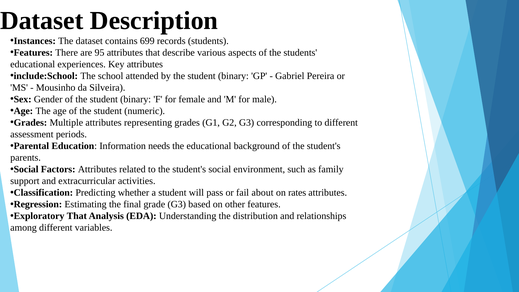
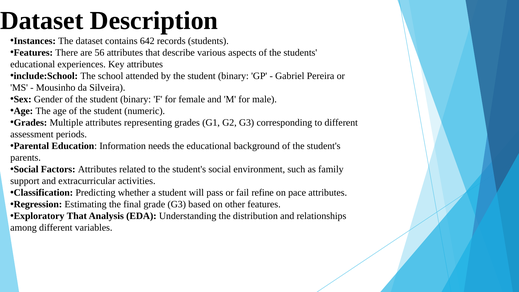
699: 699 -> 642 (147, 41)
95: 95 -> 56 (100, 53)
about: about -> refine (263, 193)
rates: rates -> pace (297, 193)
